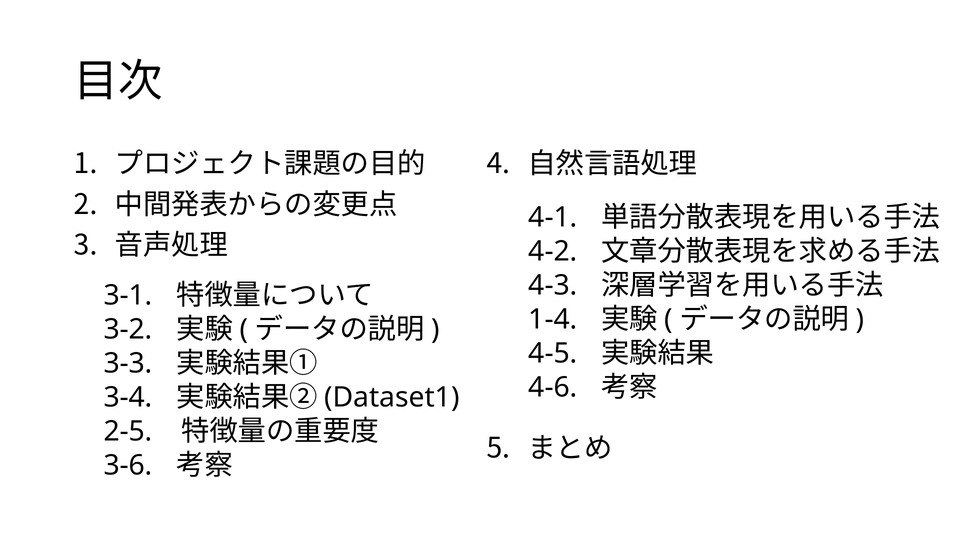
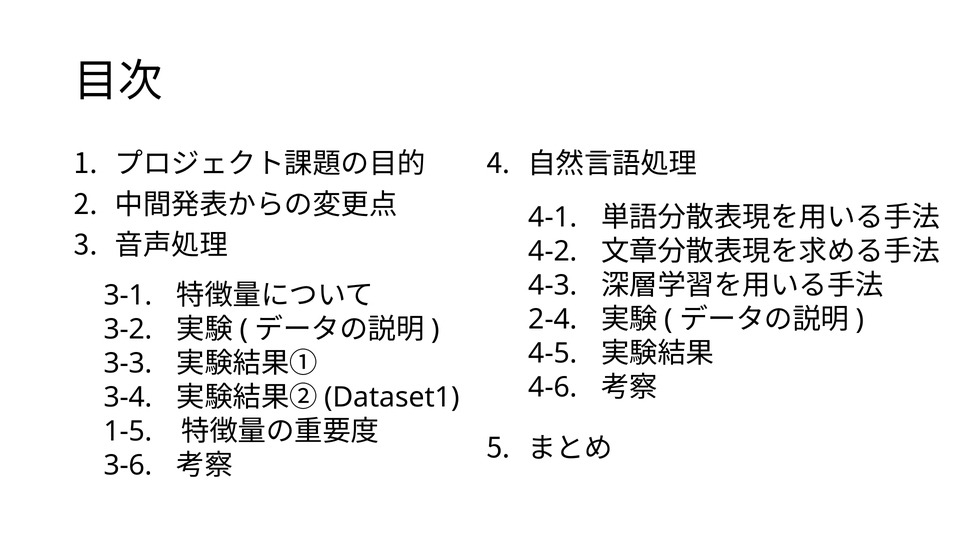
1-4: 1-4 -> 2-4 (553, 319)
2-5: 2-5 -> 1-5 (128, 431)
